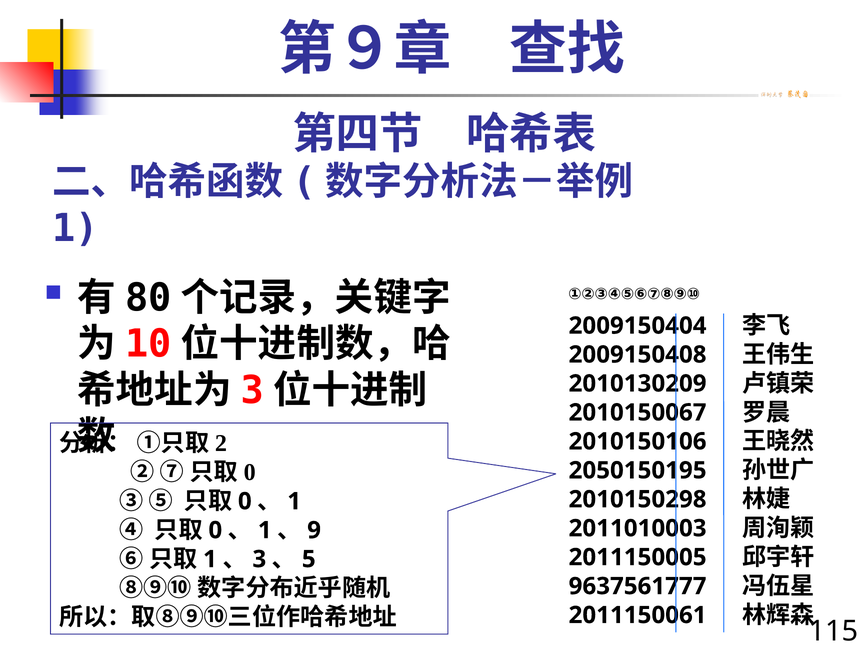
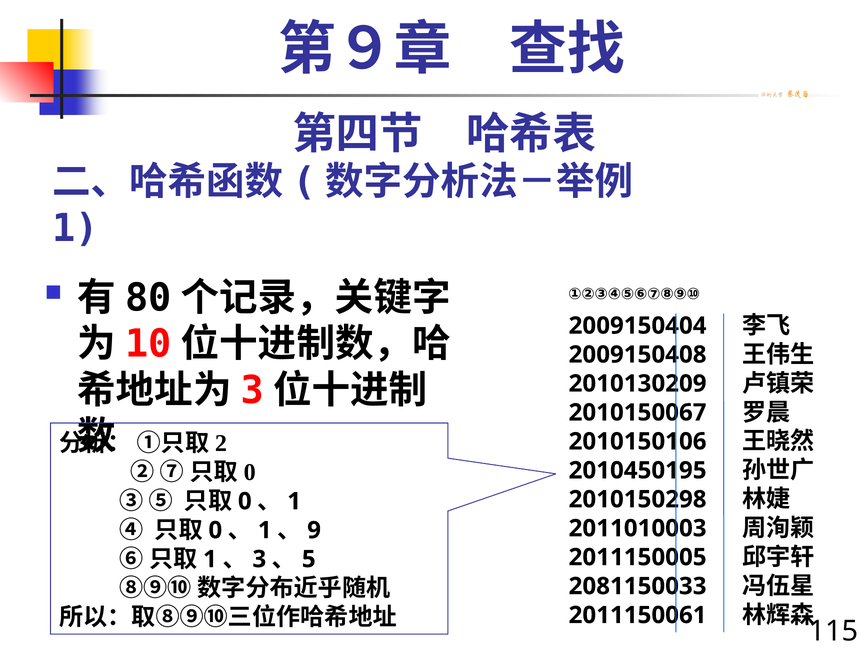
2050150195: 2050150195 -> 2010450195 (638, 470)
9637561777: 9637561777 -> 2081150033 (638, 586)
